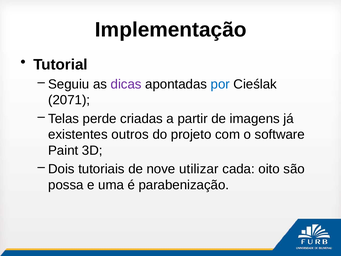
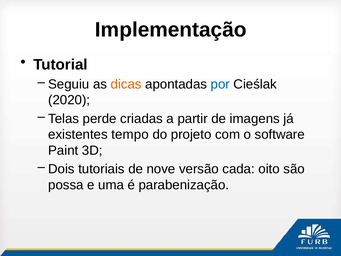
dicas colour: purple -> orange (126, 84)
2071: 2071 -> 2020 (69, 100)
outros: outros -> tempo (130, 134)
utilizar: utilizar -> versão (199, 169)
